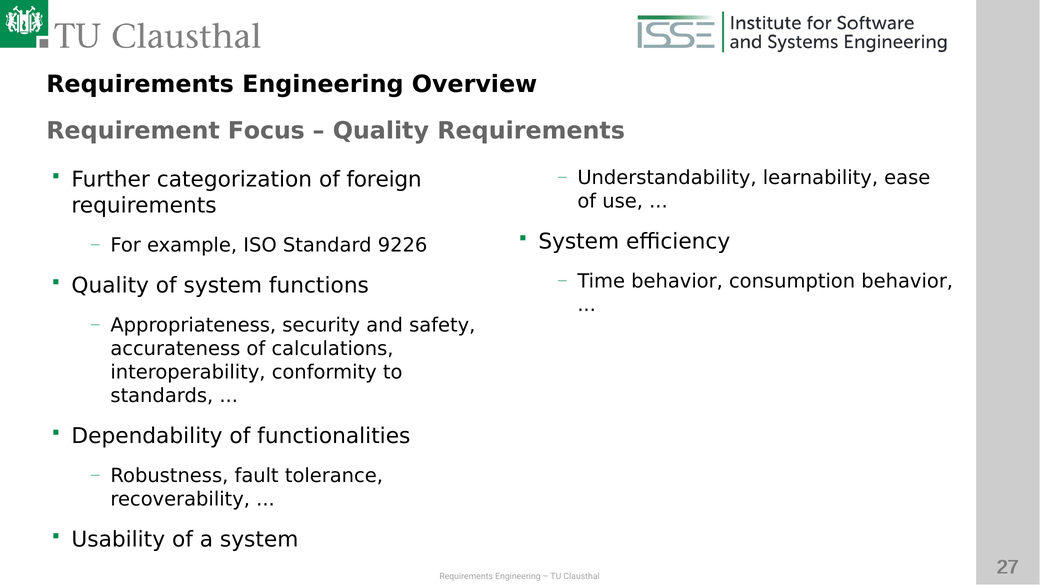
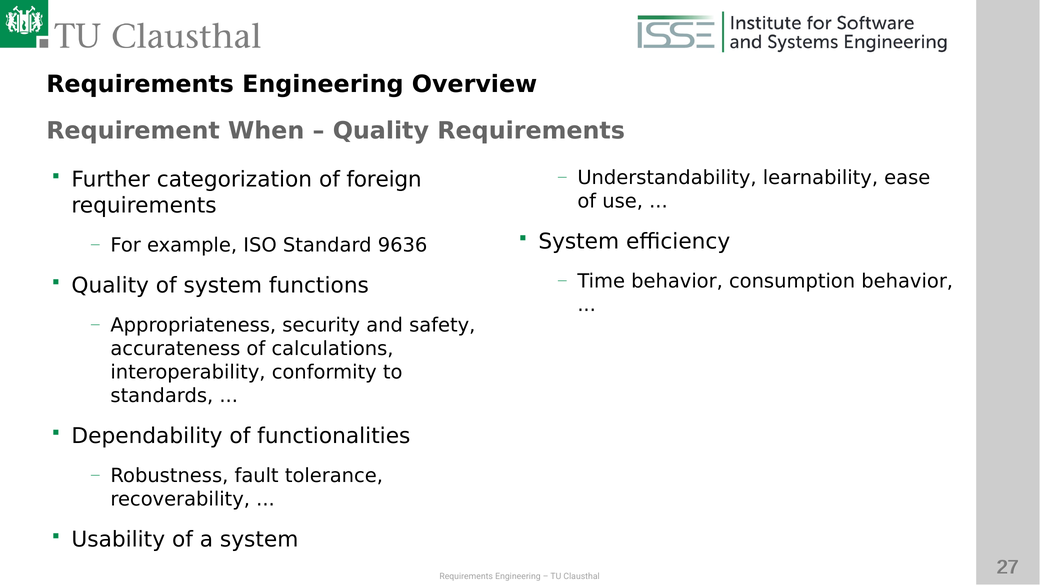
Focus: Focus -> When (266, 131)
9226: 9226 -> 9636 (403, 245)
